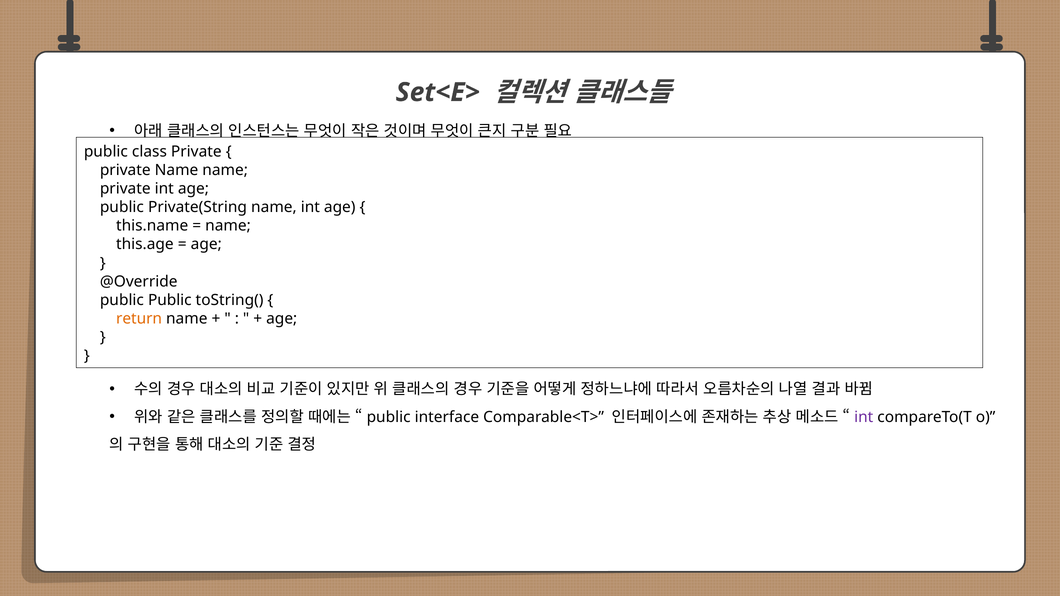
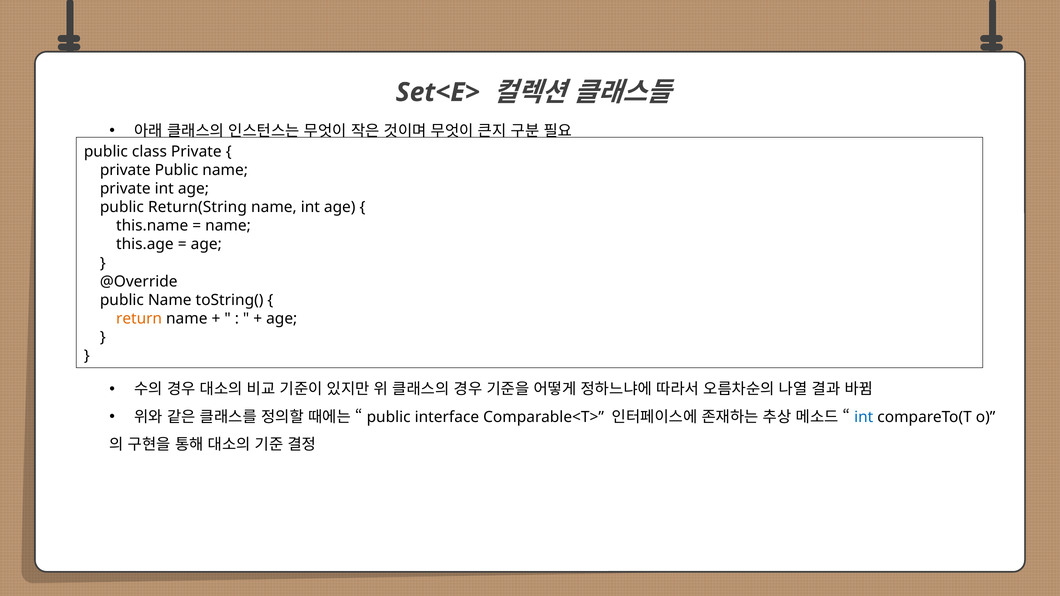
private Name: Name -> Public (177, 170)
Private(String: Private(String -> Return(String (197, 207)
Public: Public -> Name (170, 300)
int colour: purple -> blue (864, 417)
